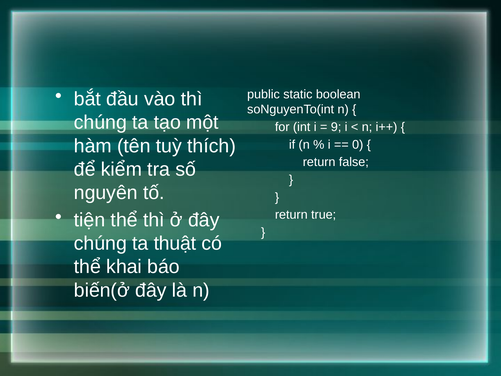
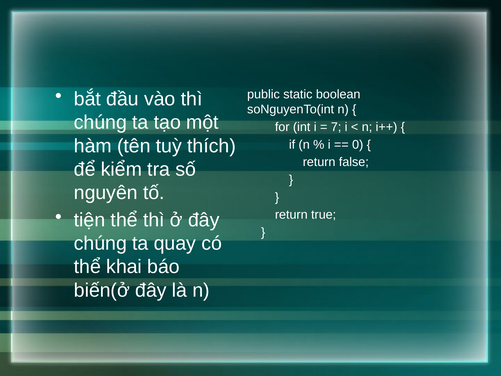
9: 9 -> 7 (336, 127)
thuật: thuật -> quay (175, 243)
